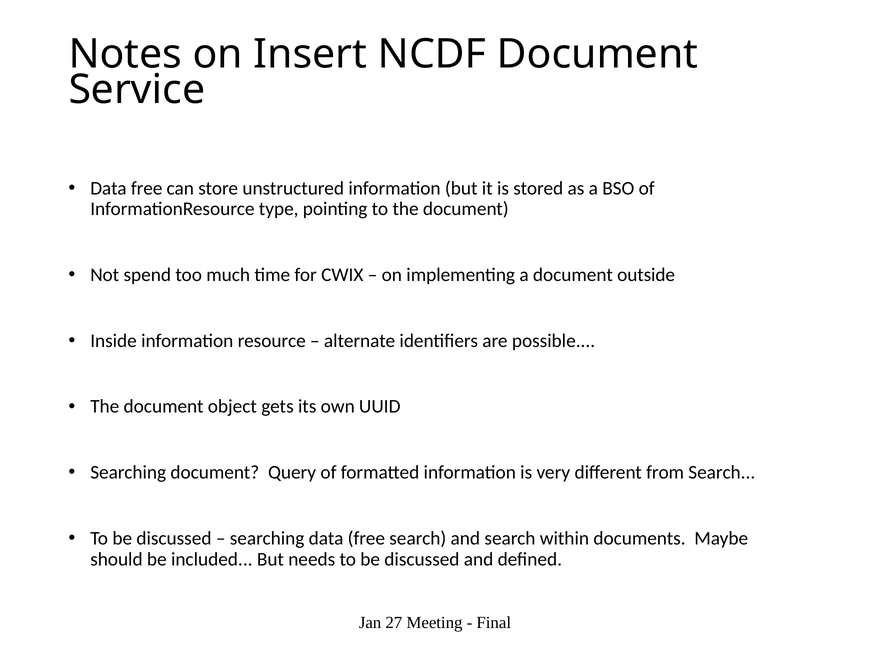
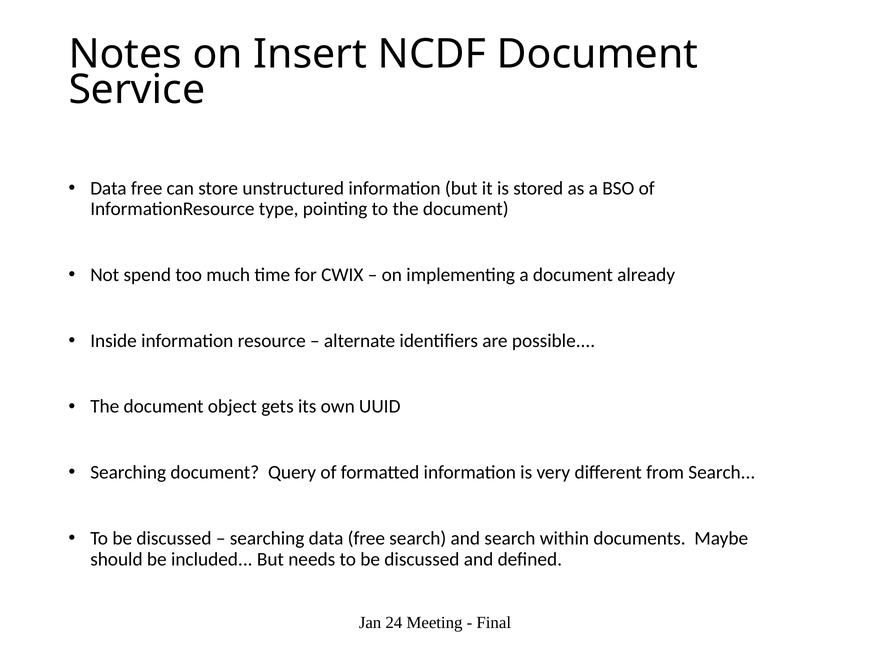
outside: outside -> already (646, 275)
27: 27 -> 24 (394, 623)
